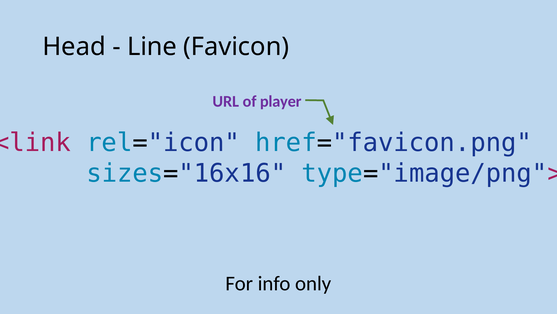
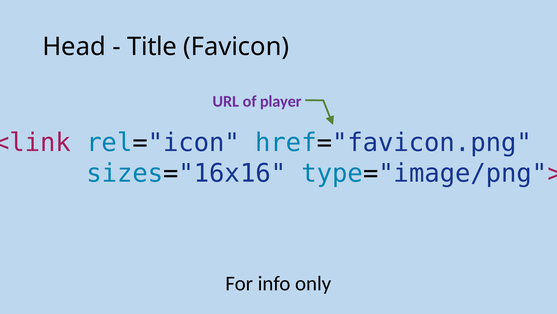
Line: Line -> Title (152, 47)
